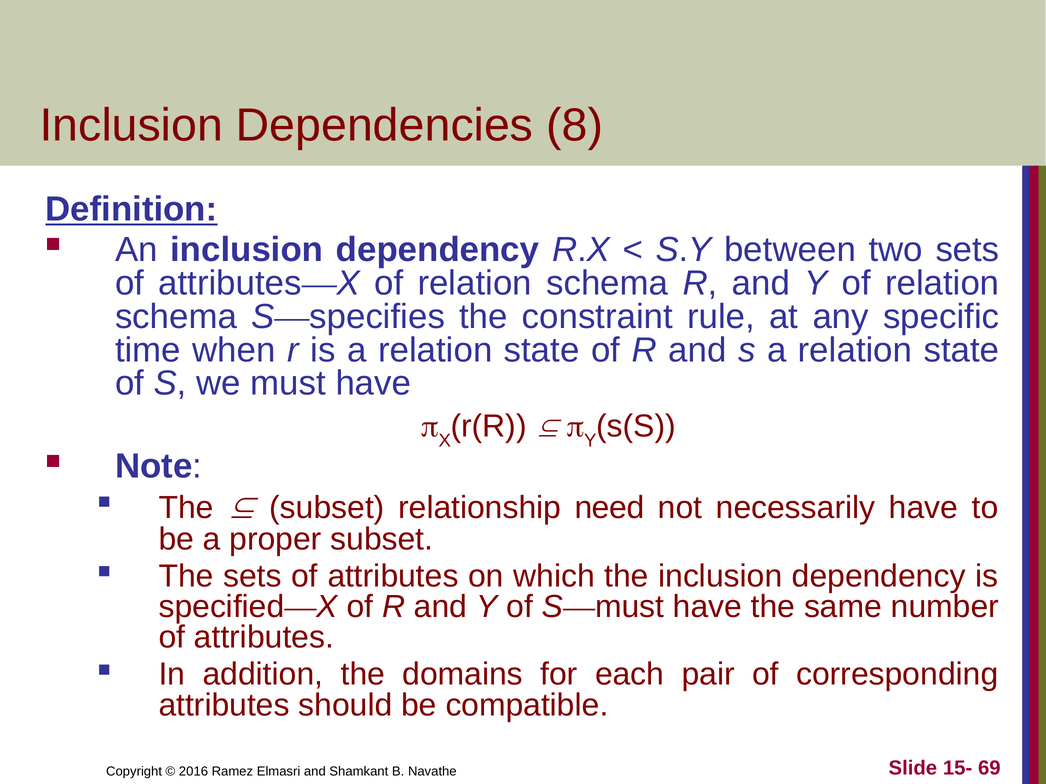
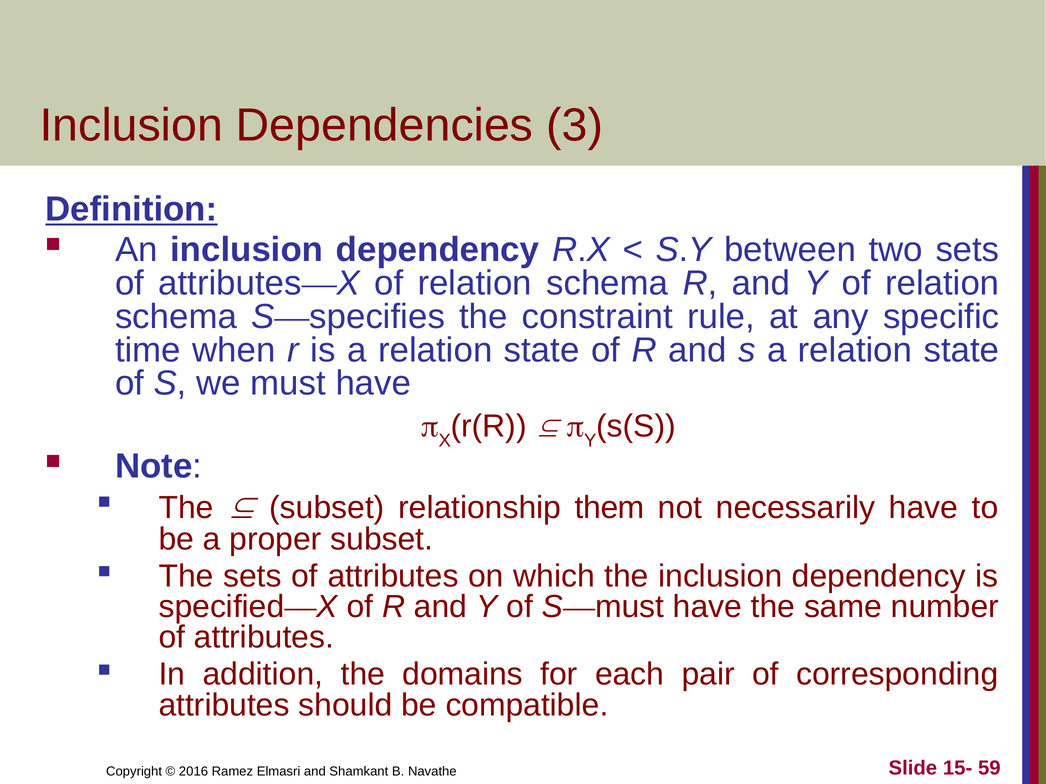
8: 8 -> 3 (575, 126)
need: need -> them (610, 508)
69: 69 -> 59 (989, 768)
